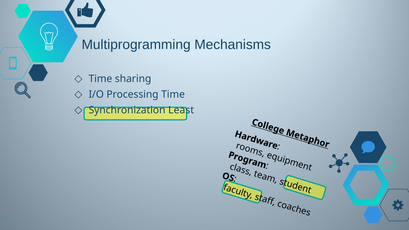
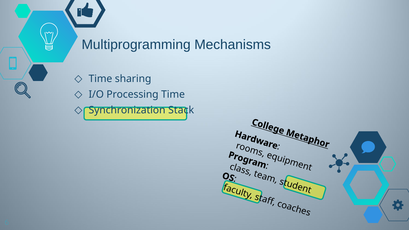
Least: Least -> Stack (181, 110)
